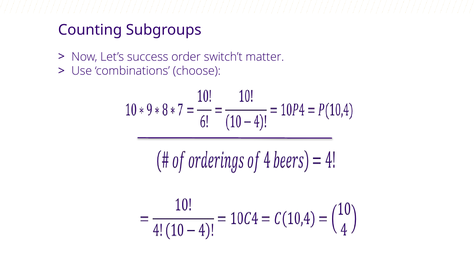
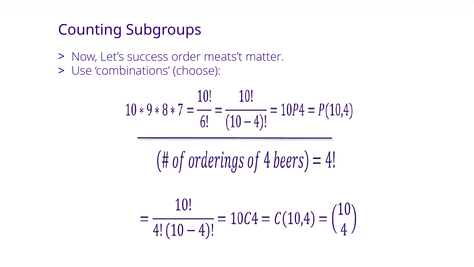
switch’t: switch’t -> meats’t (223, 57)
